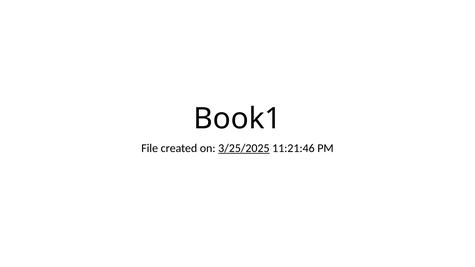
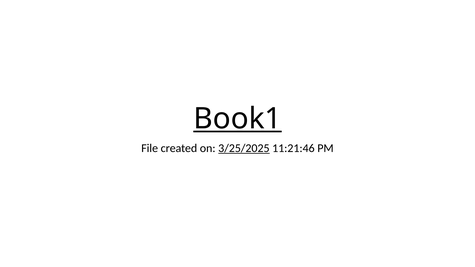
Book1 underline: none -> present (237, 119)
